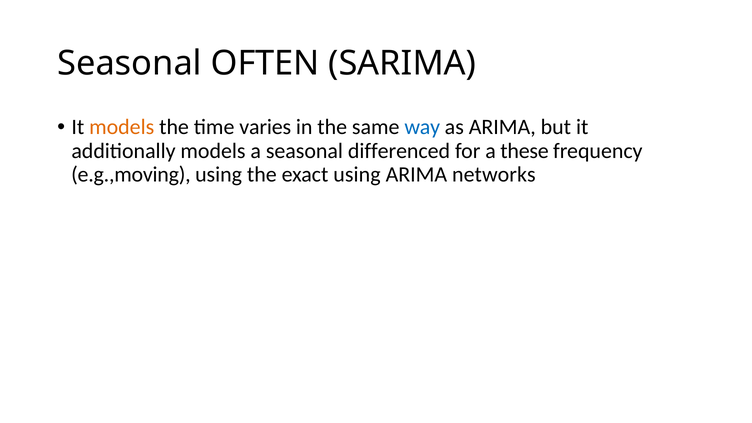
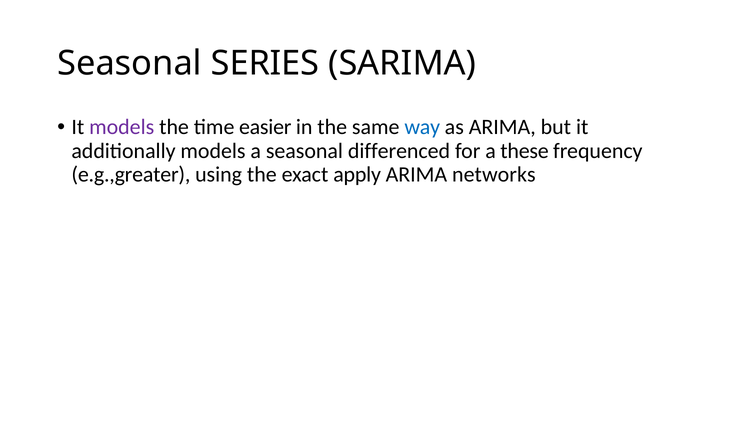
OFTEN: OFTEN -> SERIES (265, 63)
models colour: orange -> purple (122, 127)
varies: varies -> easier (265, 127)
e.g.,moving: e.g.,moving -> e.g.,greater (131, 175)
exact using: using -> apply (357, 175)
